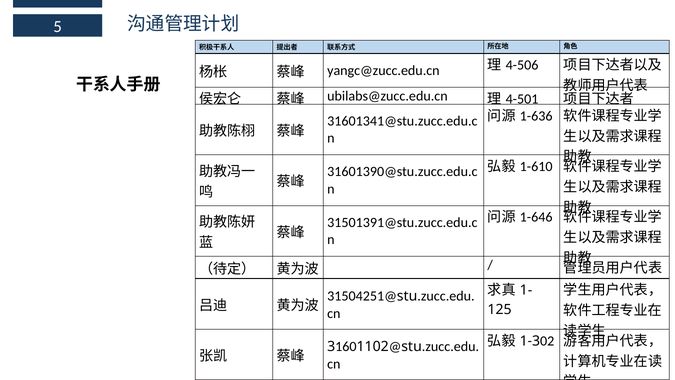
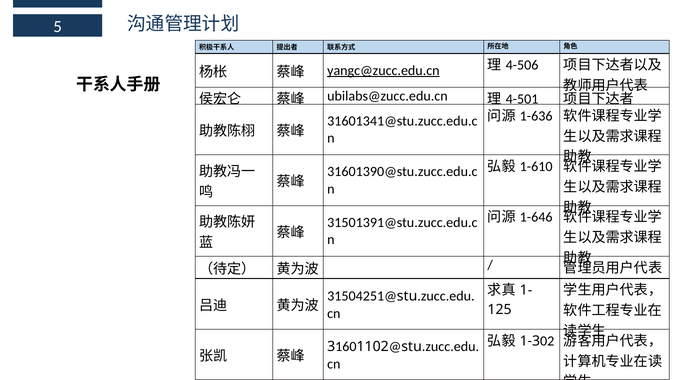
yangc@zucc.edu.cn underline: none -> present (383, 71)
